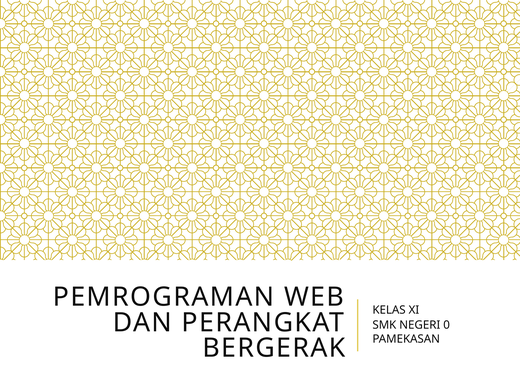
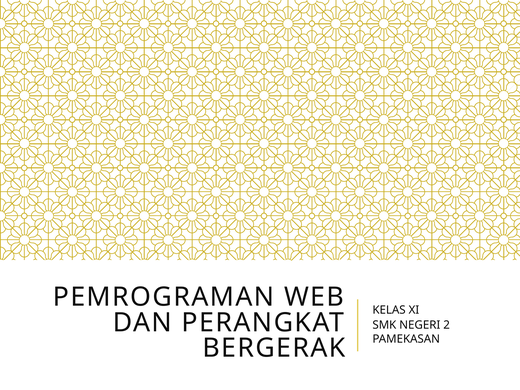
0: 0 -> 2 (447, 325)
